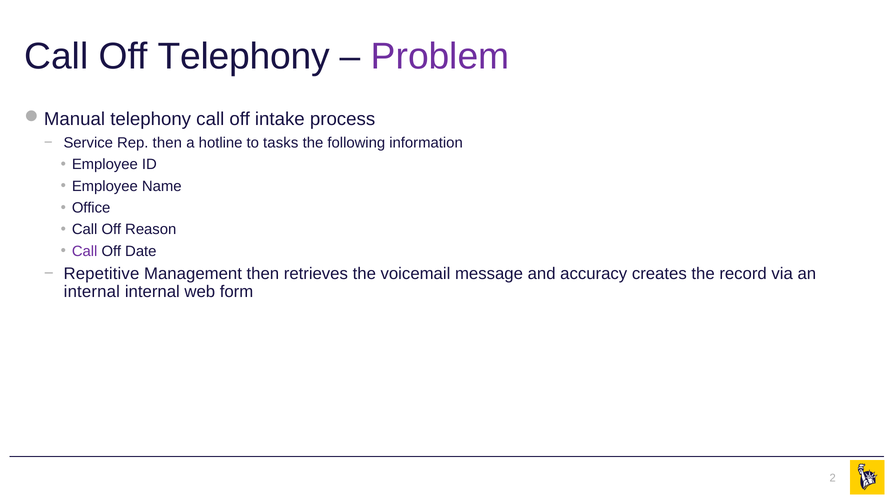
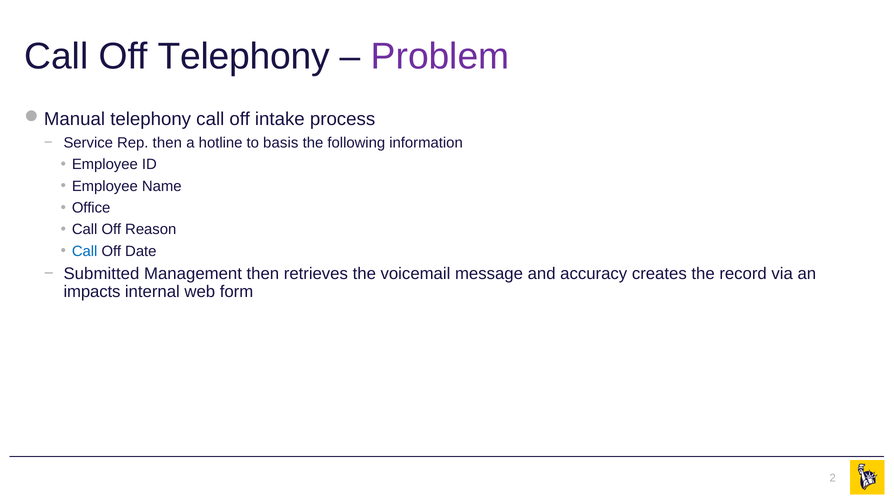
tasks: tasks -> basis (281, 143)
Call colour: purple -> blue (85, 251)
Repetitive: Repetitive -> Submitted (101, 274)
internal: internal -> impacts (92, 292)
